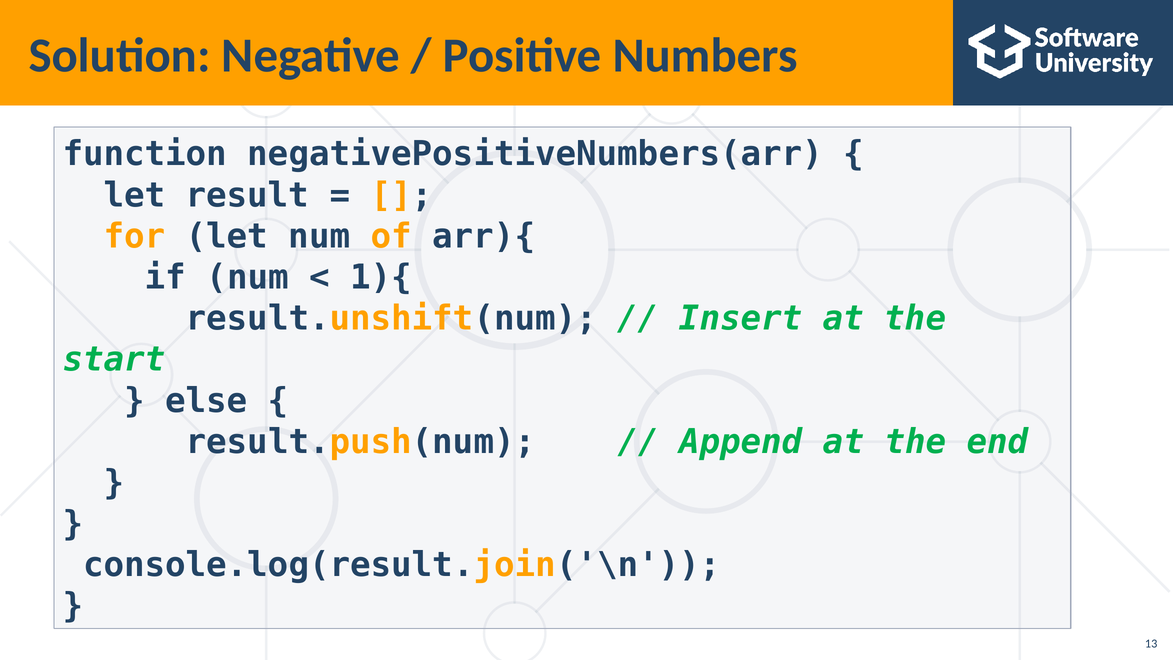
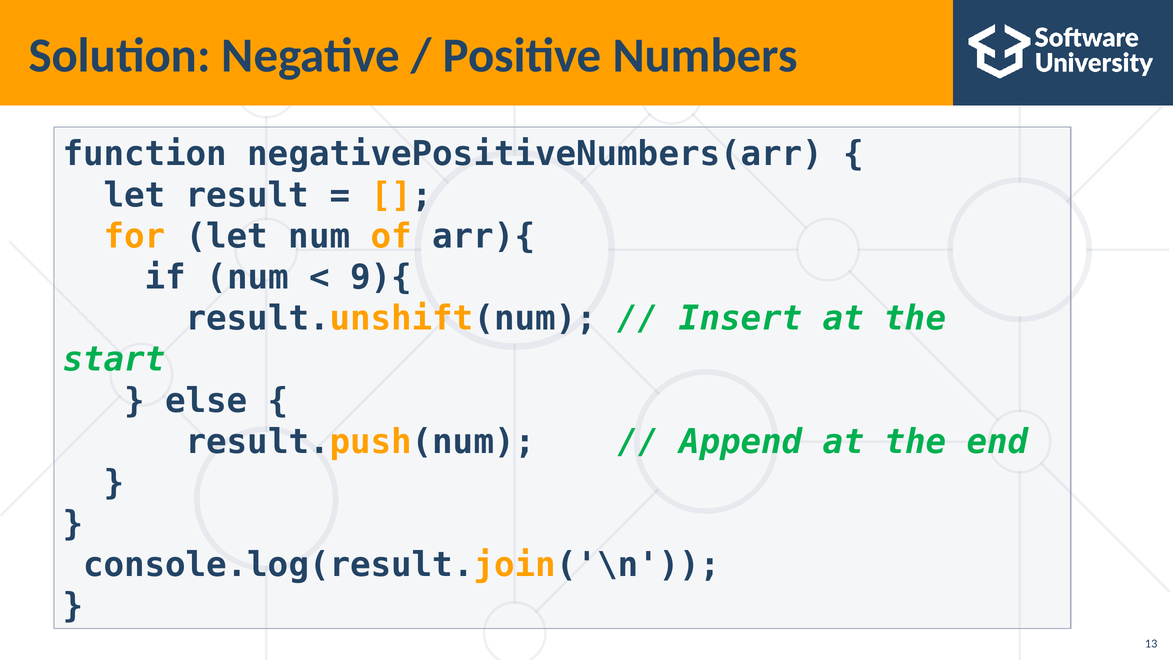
1){: 1){ -> 9){ (381, 277)
